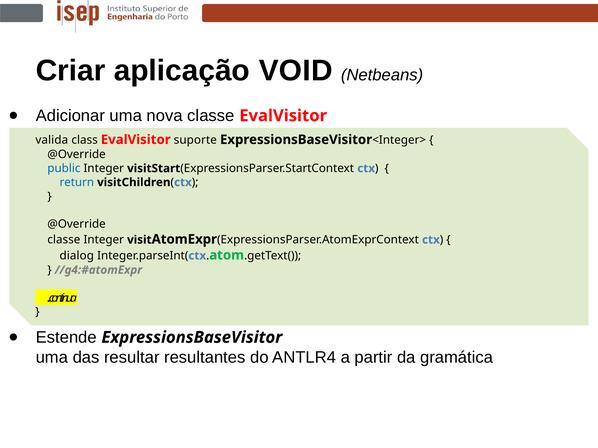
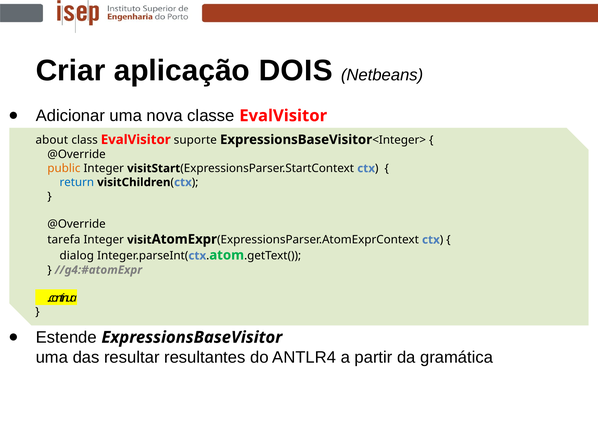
VOID: VOID -> DOIS (296, 71)
valida: valida -> about (52, 140)
public colour: blue -> orange (64, 169)
classe: classe -> tarefa (64, 240)
